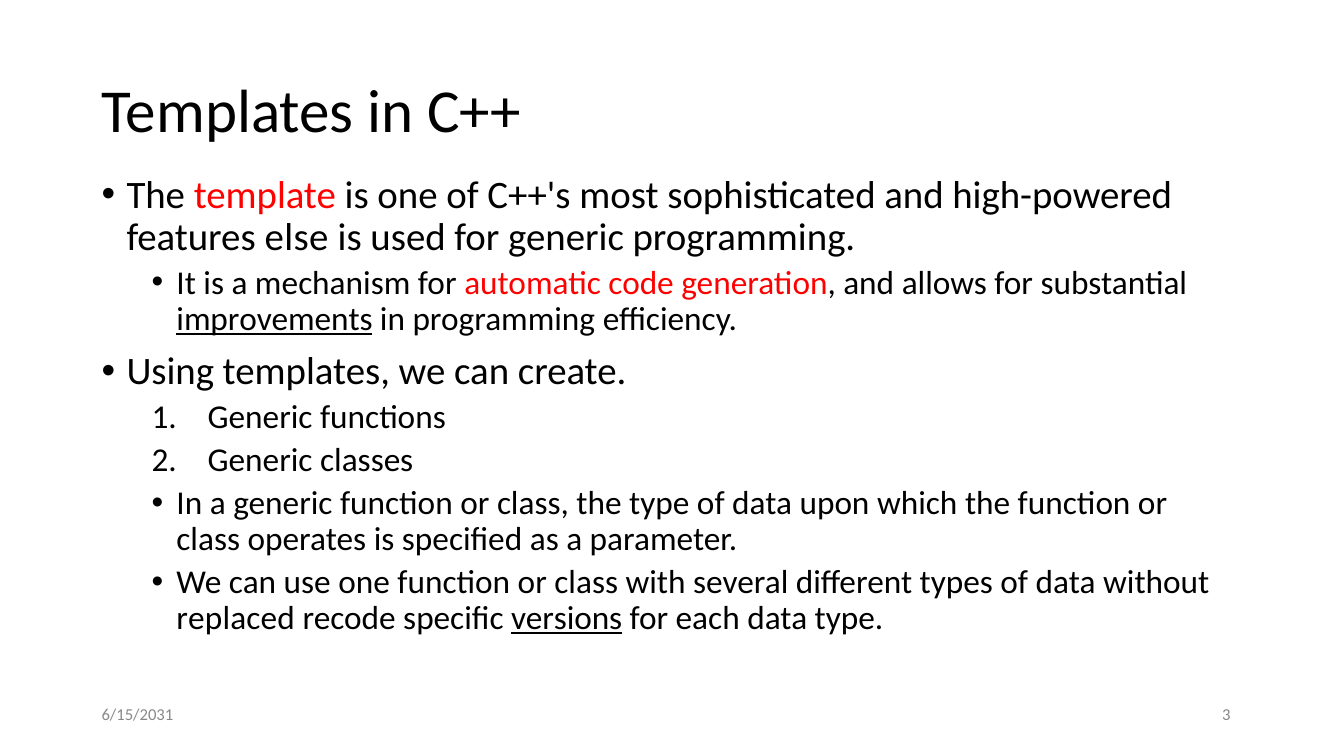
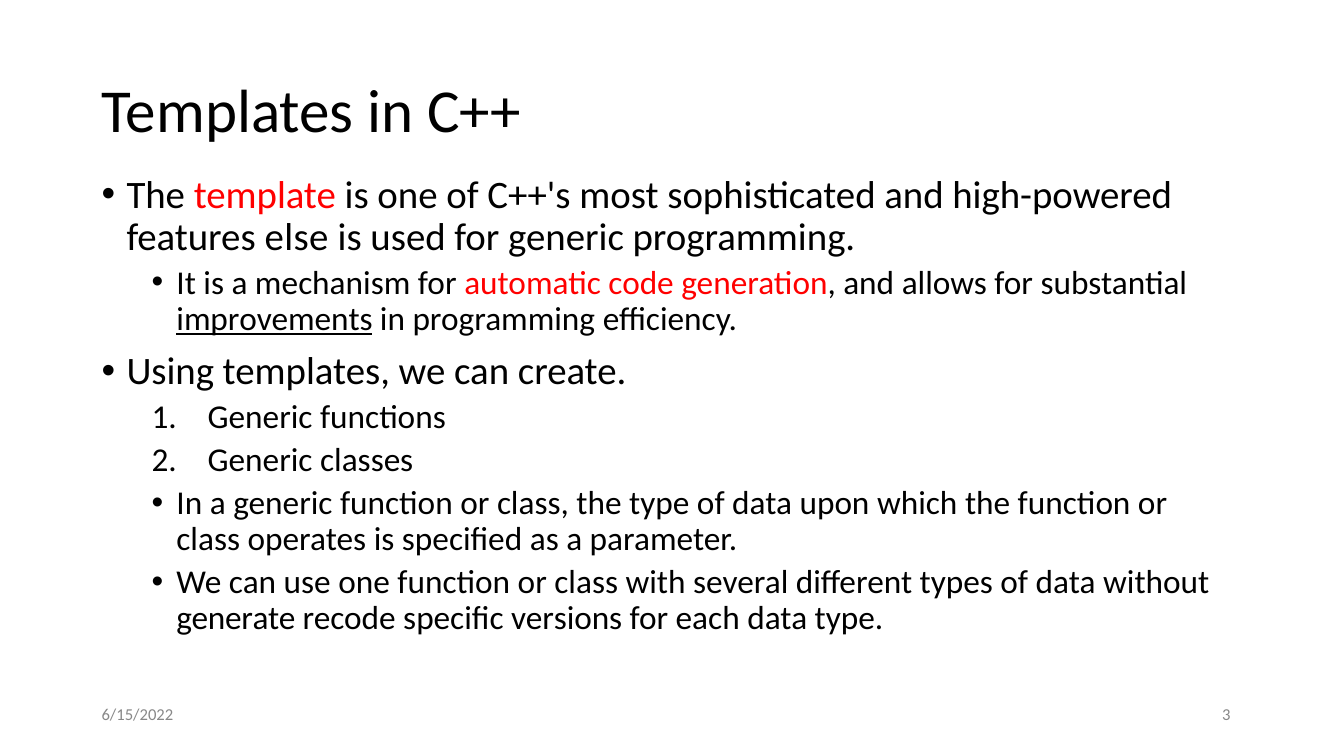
replaced: replaced -> generate (236, 618)
versions underline: present -> none (567, 618)
6/15/2031: 6/15/2031 -> 6/15/2022 (137, 716)
